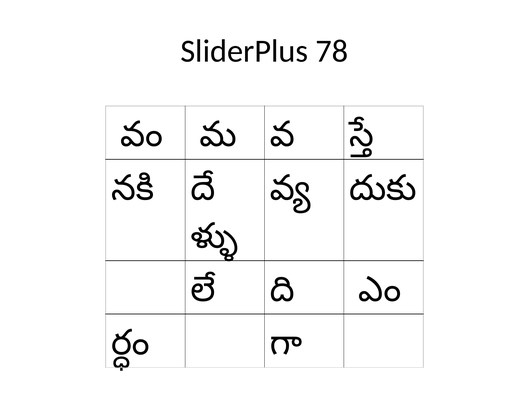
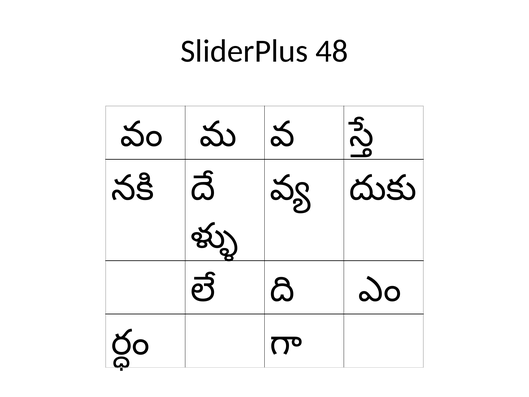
78: 78 -> 48 (332, 51)
